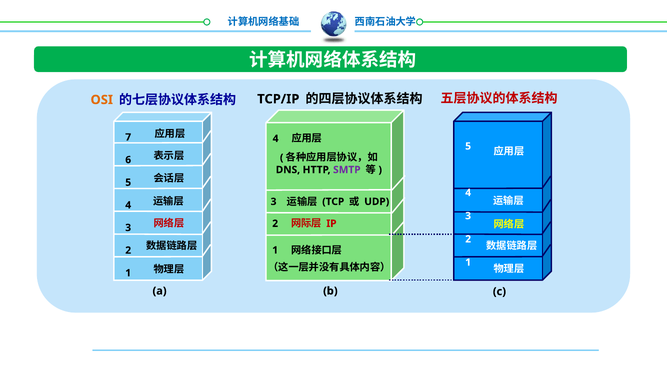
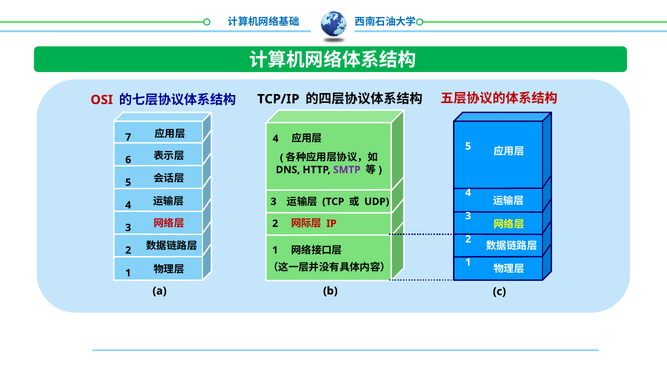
OSI colour: orange -> red (102, 100)
